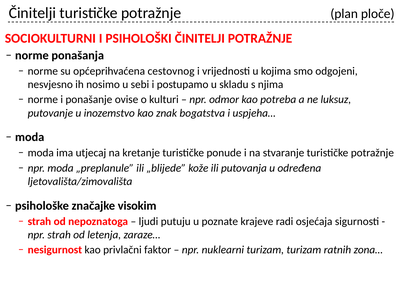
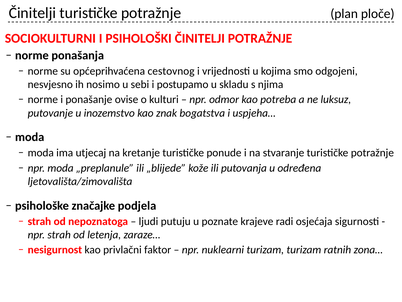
visokim: visokim -> podjela (137, 205)
